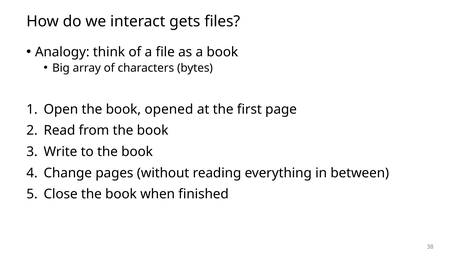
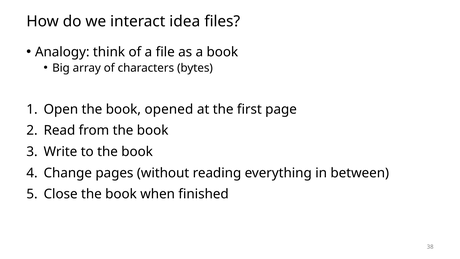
gets: gets -> idea (185, 21)
